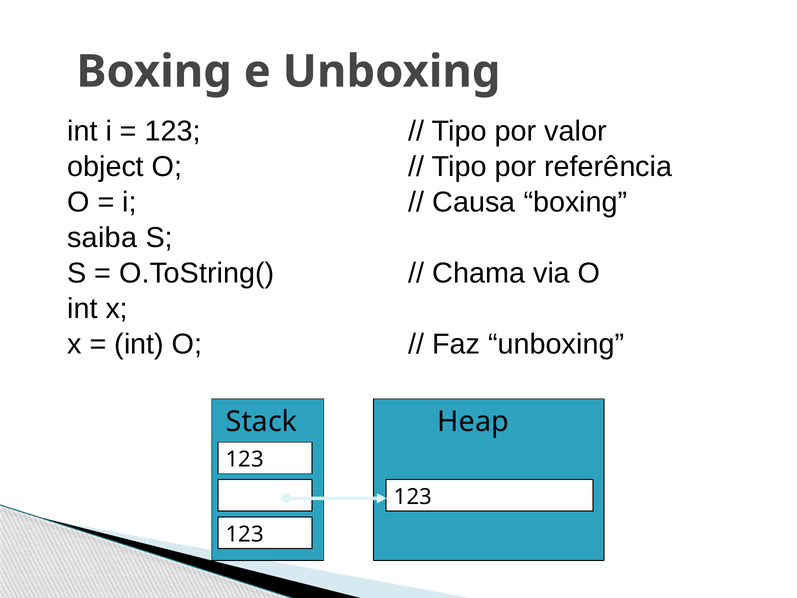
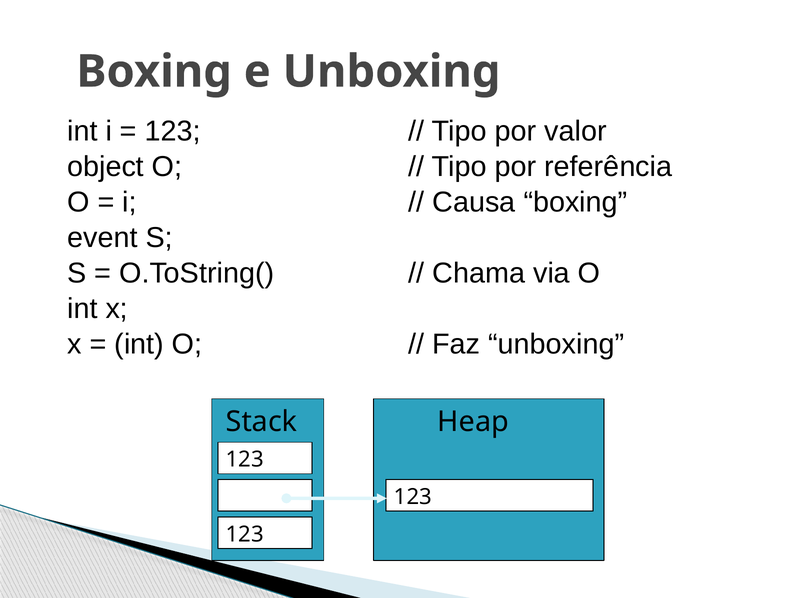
saiba: saiba -> event (102, 238)
